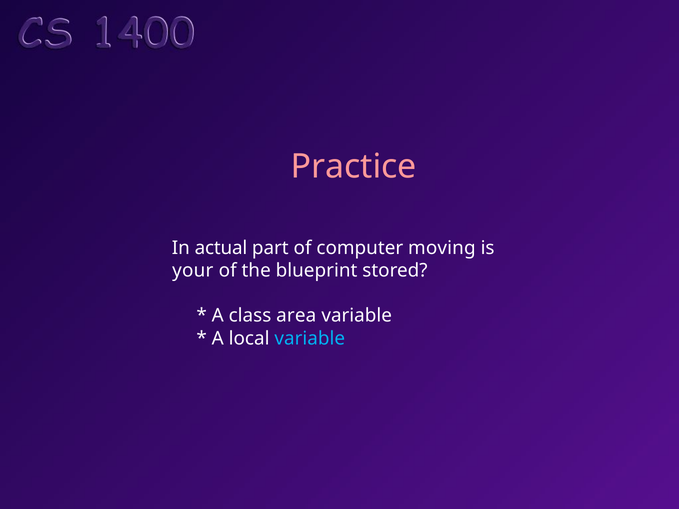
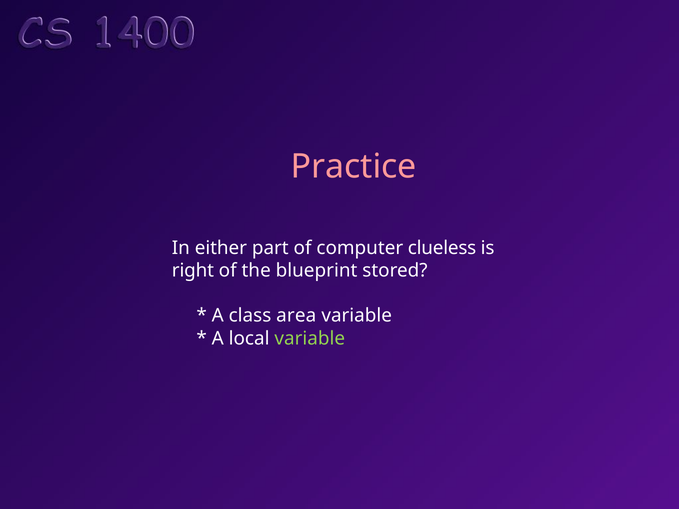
actual: actual -> either (221, 248)
moving: moving -> clueless (442, 248)
your: your -> right (193, 271)
variable colour: light blue -> light green (310, 339)
